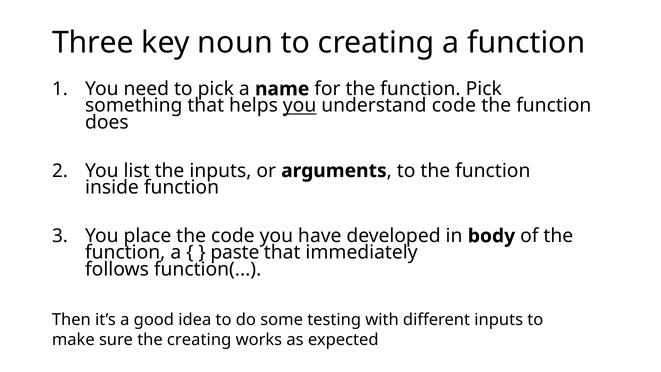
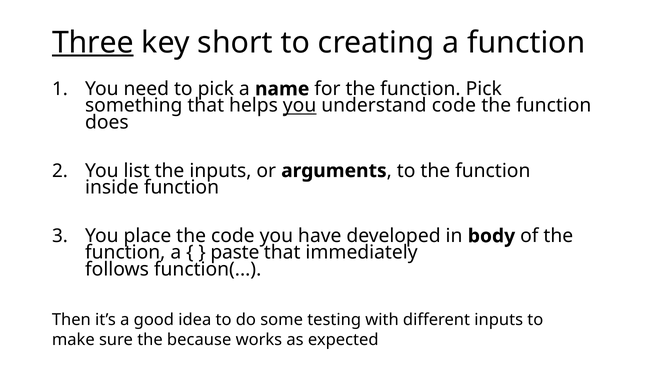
Three underline: none -> present (93, 42)
noun: noun -> short (235, 42)
the creating: creating -> because (199, 340)
